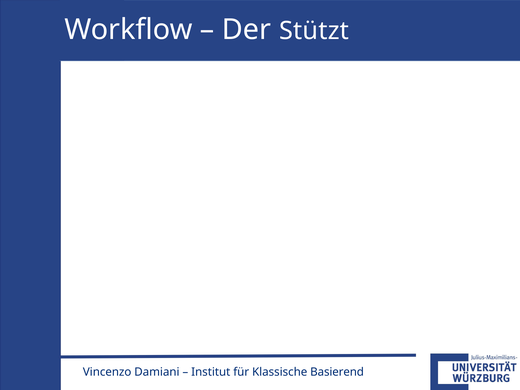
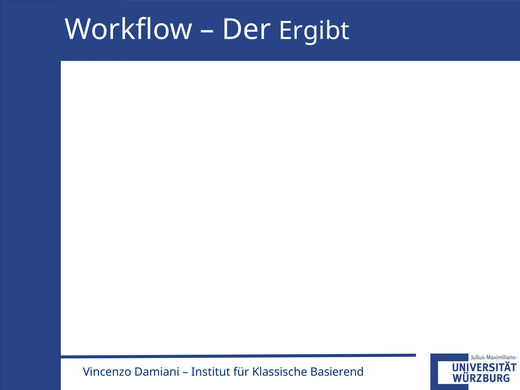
Stützt: Stützt -> Ergibt (314, 31)
